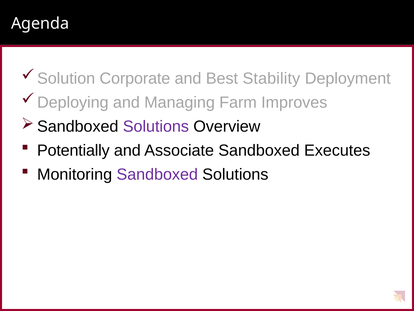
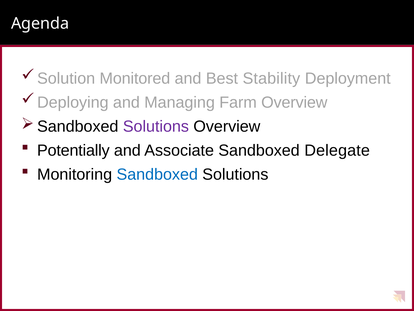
Corporate: Corporate -> Monitored (135, 78)
Farm Improves: Improves -> Overview (294, 102)
Executes: Executes -> Delegate (337, 150)
Sandboxed colour: purple -> blue (157, 174)
